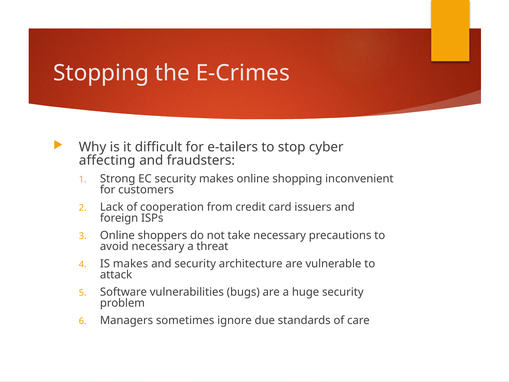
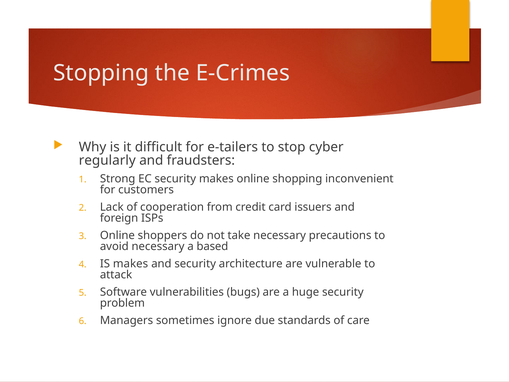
affecting: affecting -> regularly (107, 160)
threat: threat -> based (212, 246)
